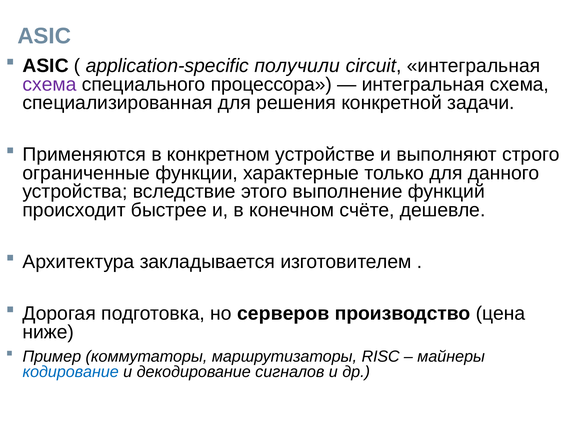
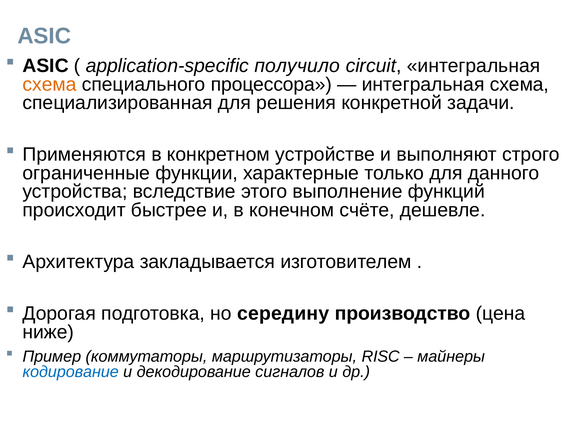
получили: получили -> получило (297, 66)
схема colour: purple -> orange (49, 84)
серверов: серверов -> середину (283, 313)
